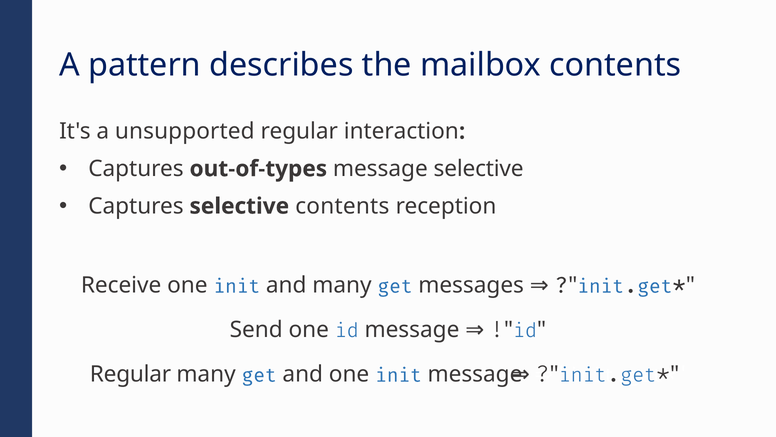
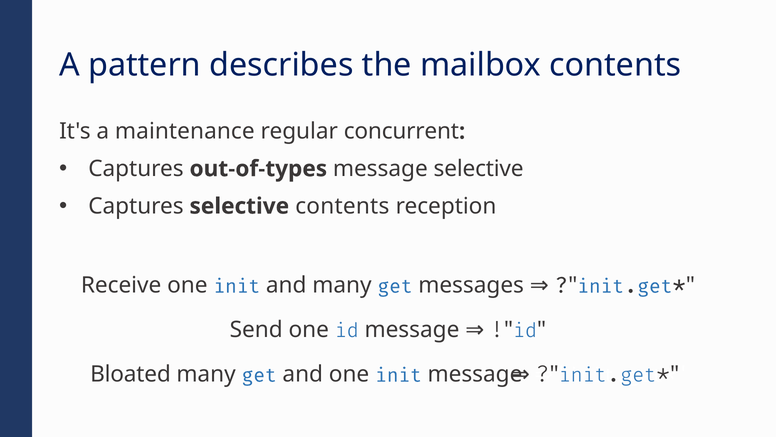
unsupported: unsupported -> maintenance (185, 131)
interaction: interaction -> concurrent (401, 131)
Regular: Regular -> Bloated (131, 374)
